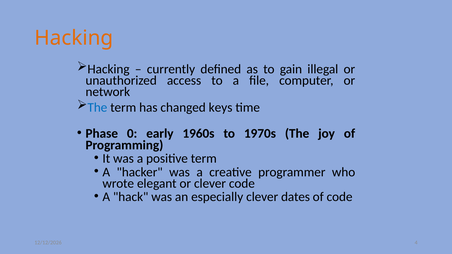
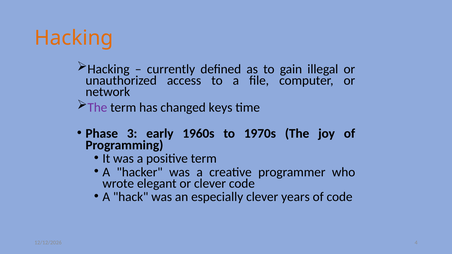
The colour: blue -> purple (97, 108)
0: 0 -> 3 (132, 134)
dates: dates -> years (295, 197)
